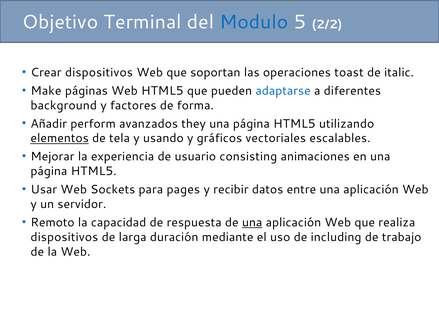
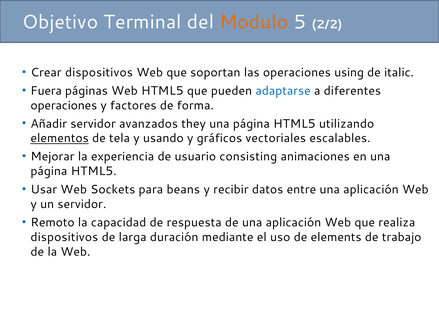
Modulo colour: blue -> orange (254, 22)
toast: toast -> using (349, 73)
Make: Make -> Fuera (46, 91)
background: background -> operaciones (64, 105)
Añadir perform: perform -> servidor (93, 124)
pages: pages -> beans (183, 190)
una underline: present -> none (252, 223)
including: including -> elements (336, 237)
